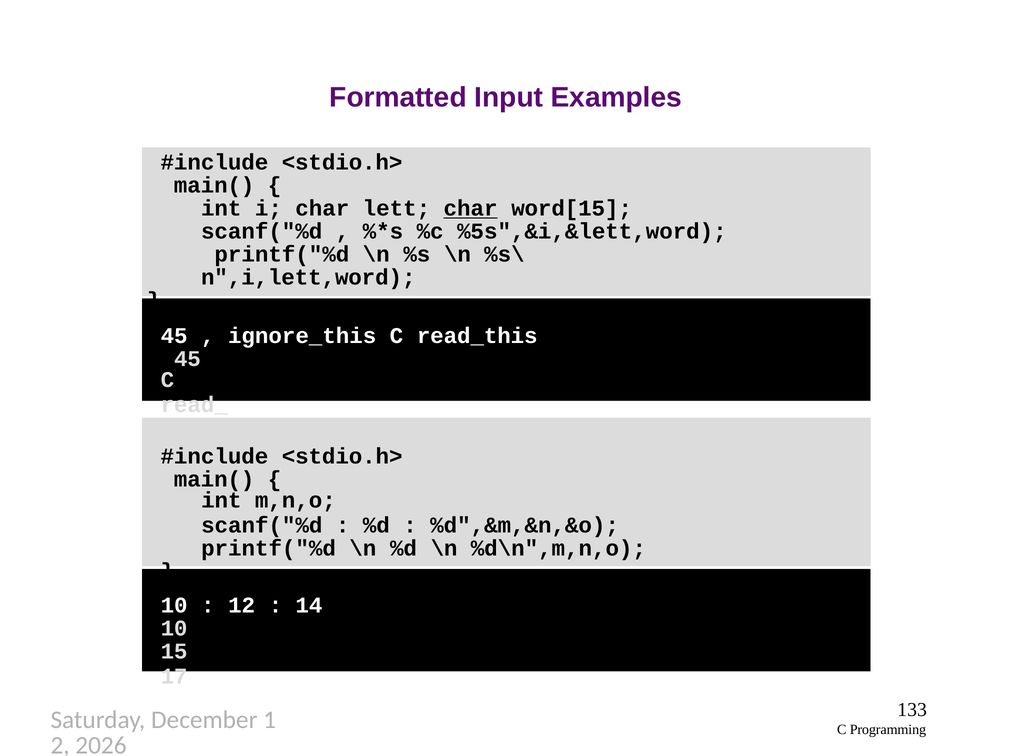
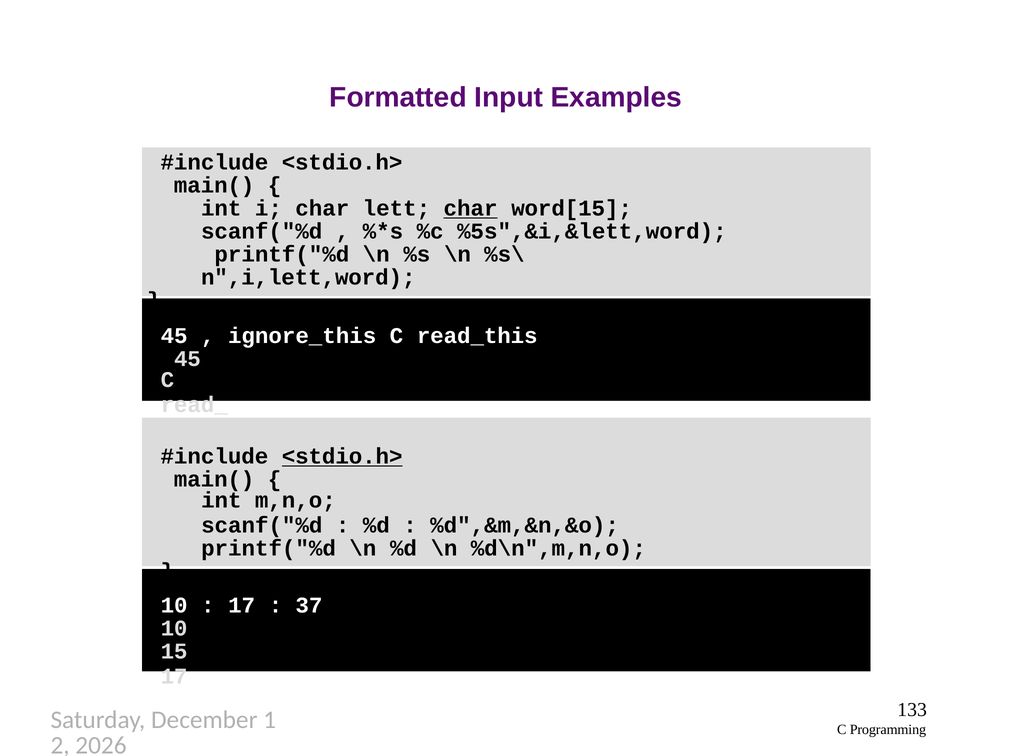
<stdio.h> underline: none -> present (342, 457)
12: 12 -> 17 (242, 606)
14: 14 -> 37 (309, 606)
